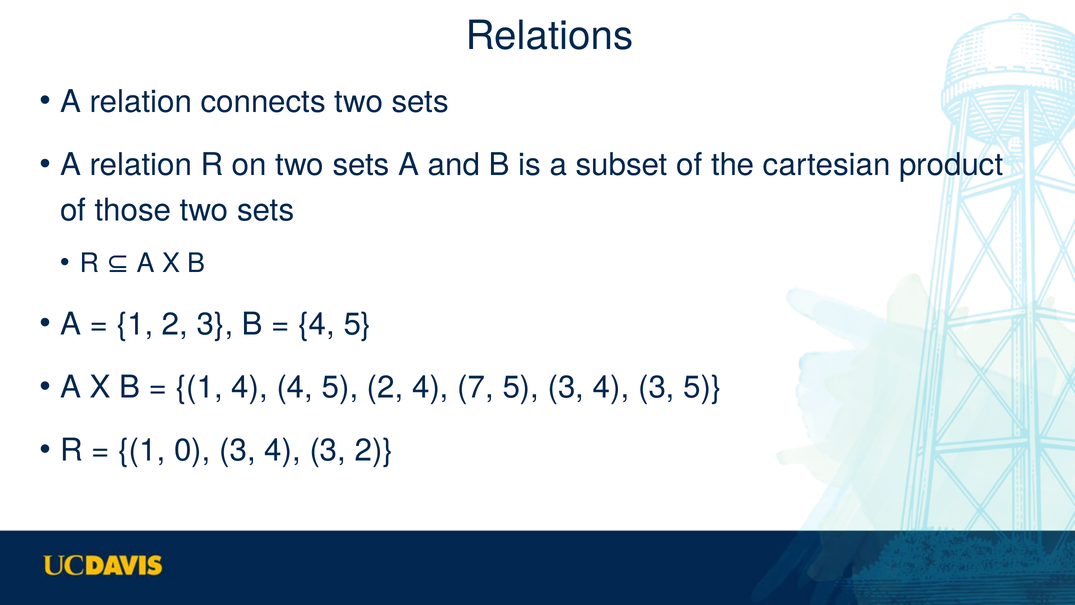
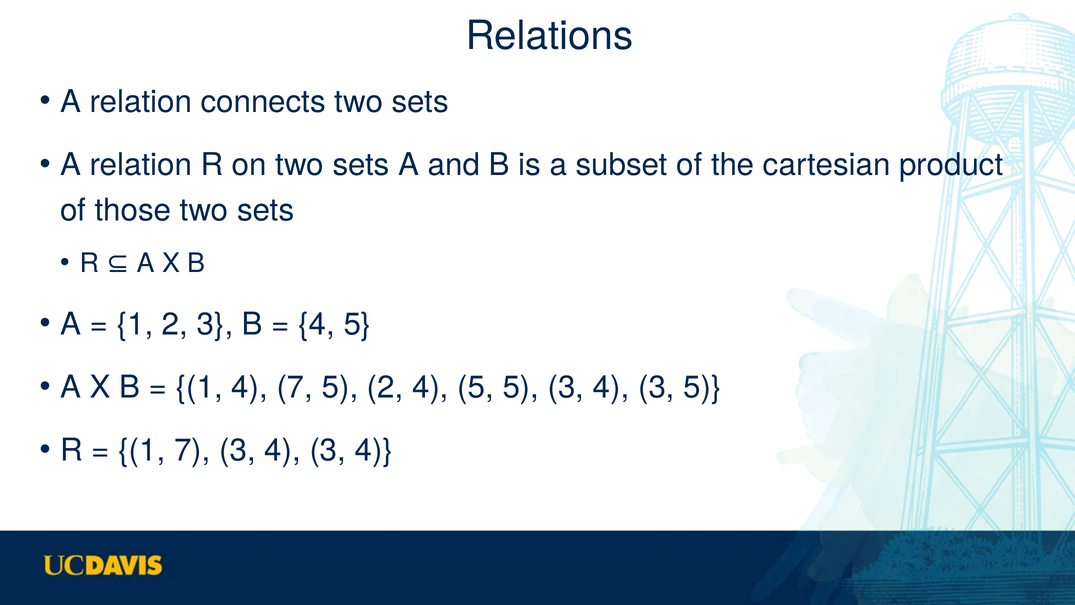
4 4: 4 -> 7 (295, 387)
2 4 7: 7 -> 5 (476, 387)
1 0: 0 -> 7 (192, 450)
4 3 2: 2 -> 4 (374, 450)
